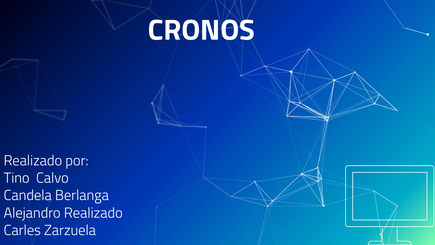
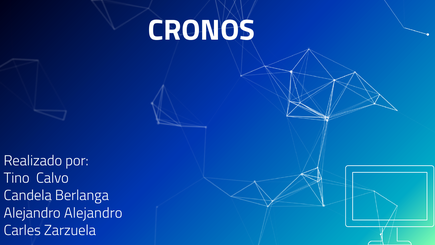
Alejandro Realizado: Realizado -> Alejandro (93, 213)
